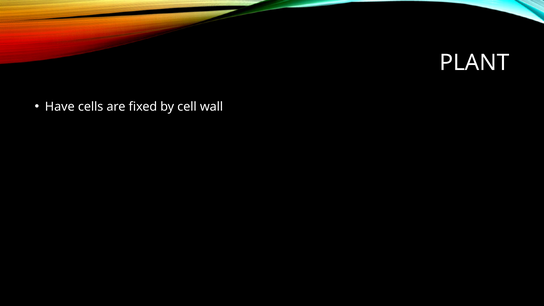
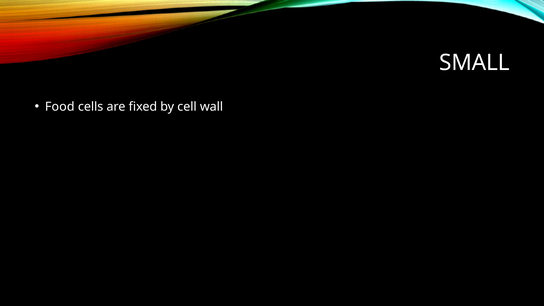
PLANT: PLANT -> SMALL (474, 63)
Have: Have -> Food (60, 107)
